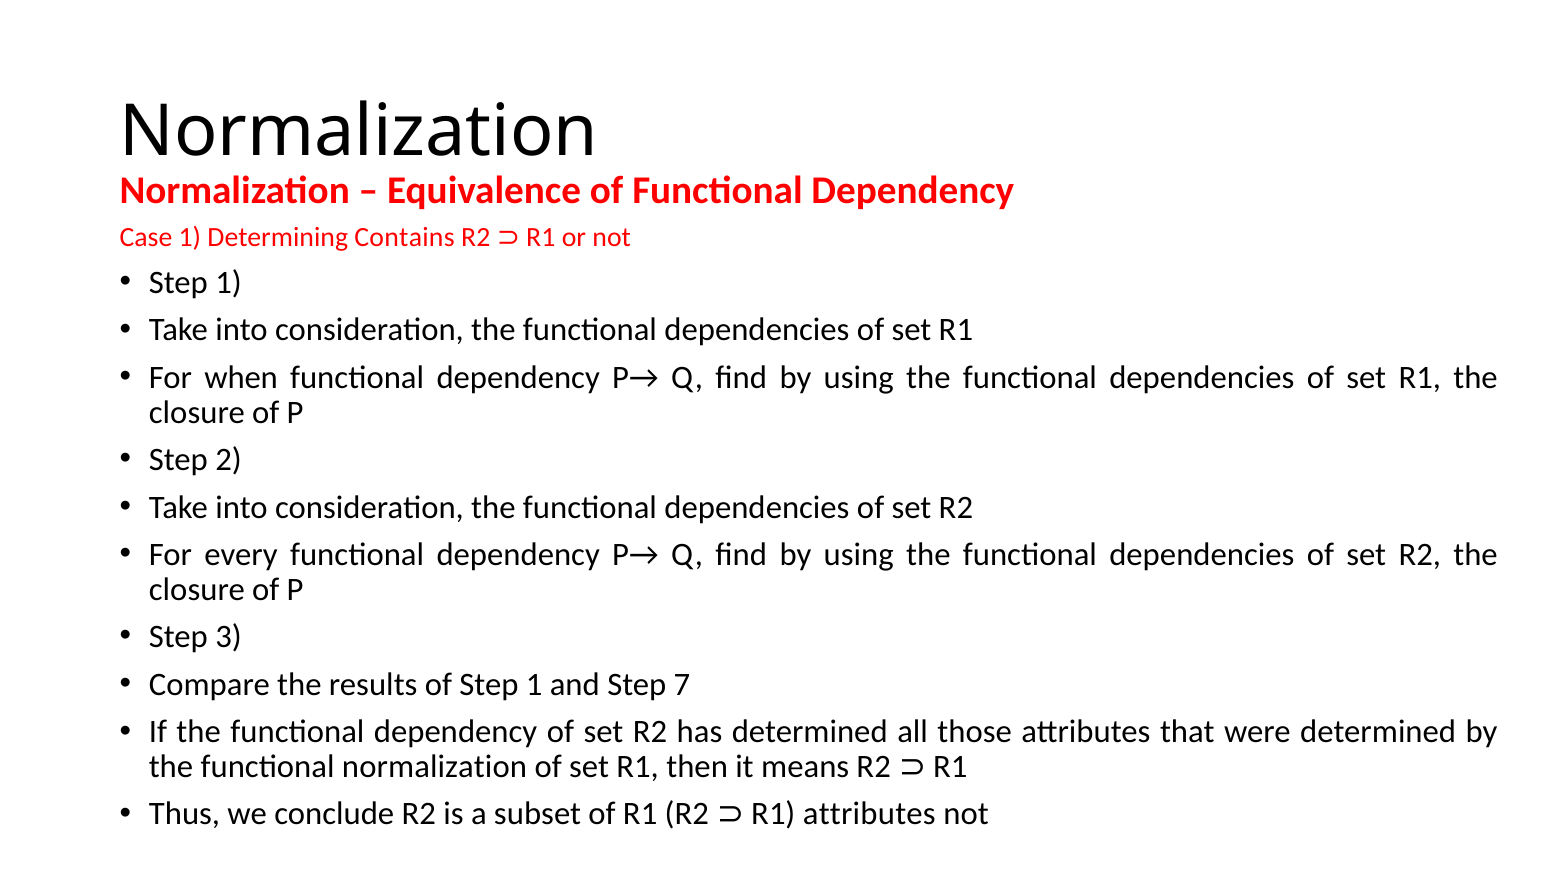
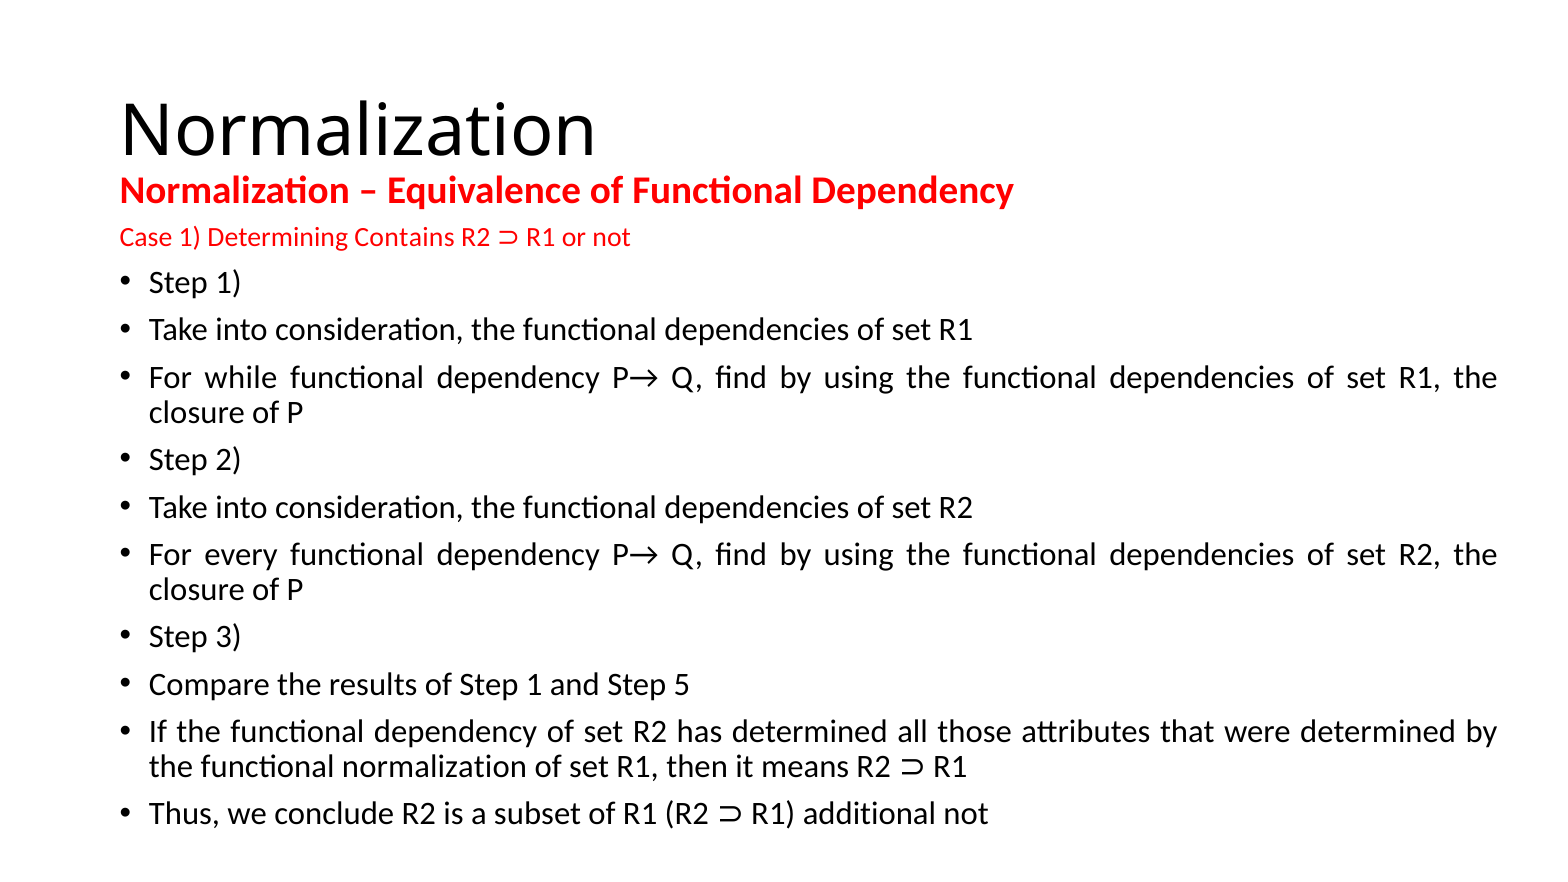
when: when -> while (241, 378)
7: 7 -> 5 (682, 684)
R1 attributes: attributes -> additional (869, 814)
